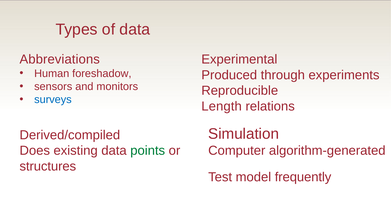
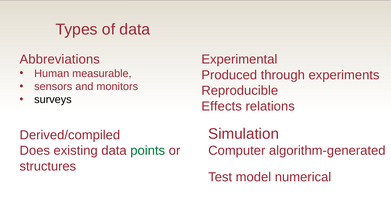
foreshadow: foreshadow -> measurable (102, 74)
surveys colour: blue -> black (53, 100)
Length: Length -> Effects (222, 106)
frequently: frequently -> numerical (303, 177)
